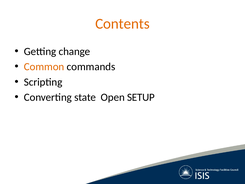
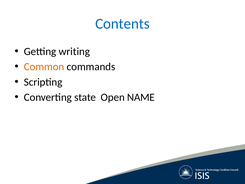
Contents colour: orange -> blue (122, 24)
change: change -> writing (74, 51)
SETUP: SETUP -> NAME (141, 97)
